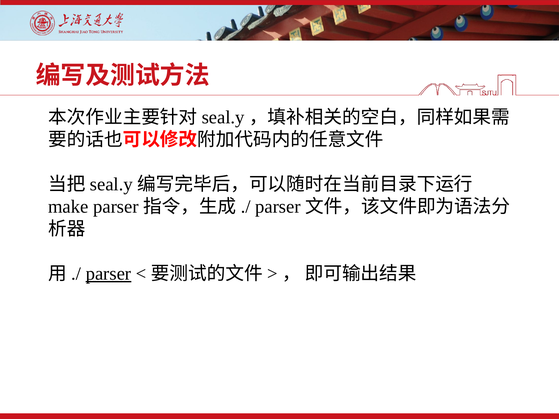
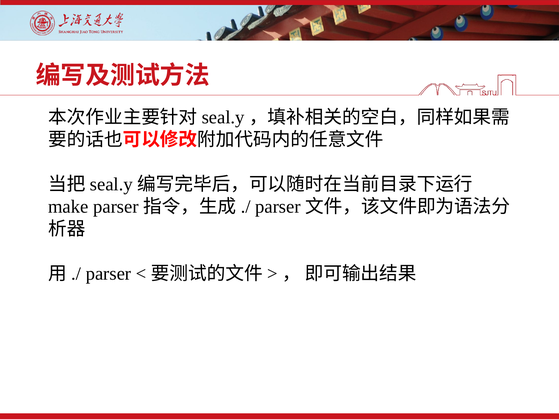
parser underline: present -> none (108, 274)
